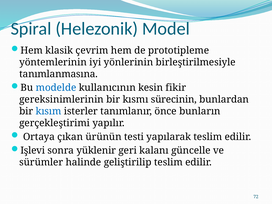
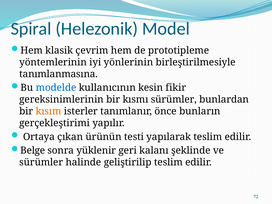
kısmı sürecinin: sürecinin -> sürümler (174, 99)
kısım colour: blue -> orange (49, 111)
Işlevi: Işlevi -> Belge (33, 151)
güncelle: güncelle -> şeklinde (191, 151)
